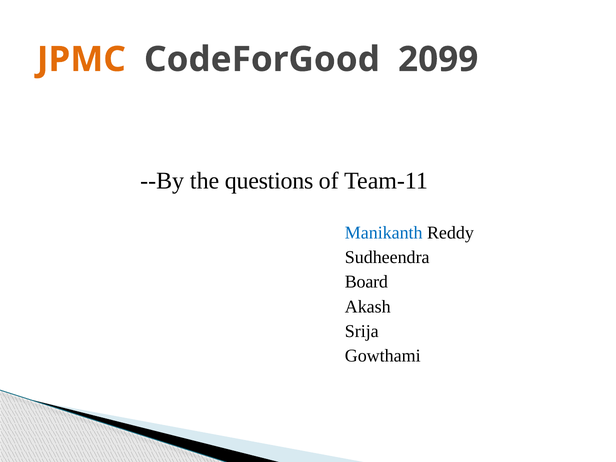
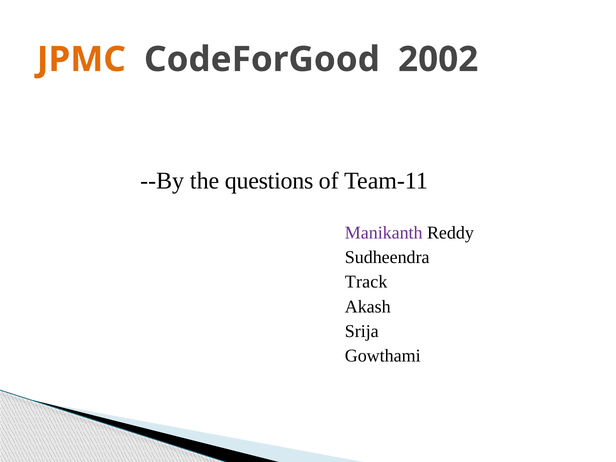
2099: 2099 -> 2002 (438, 59)
Manikanth colour: blue -> purple (384, 233)
Board: Board -> Track (366, 282)
